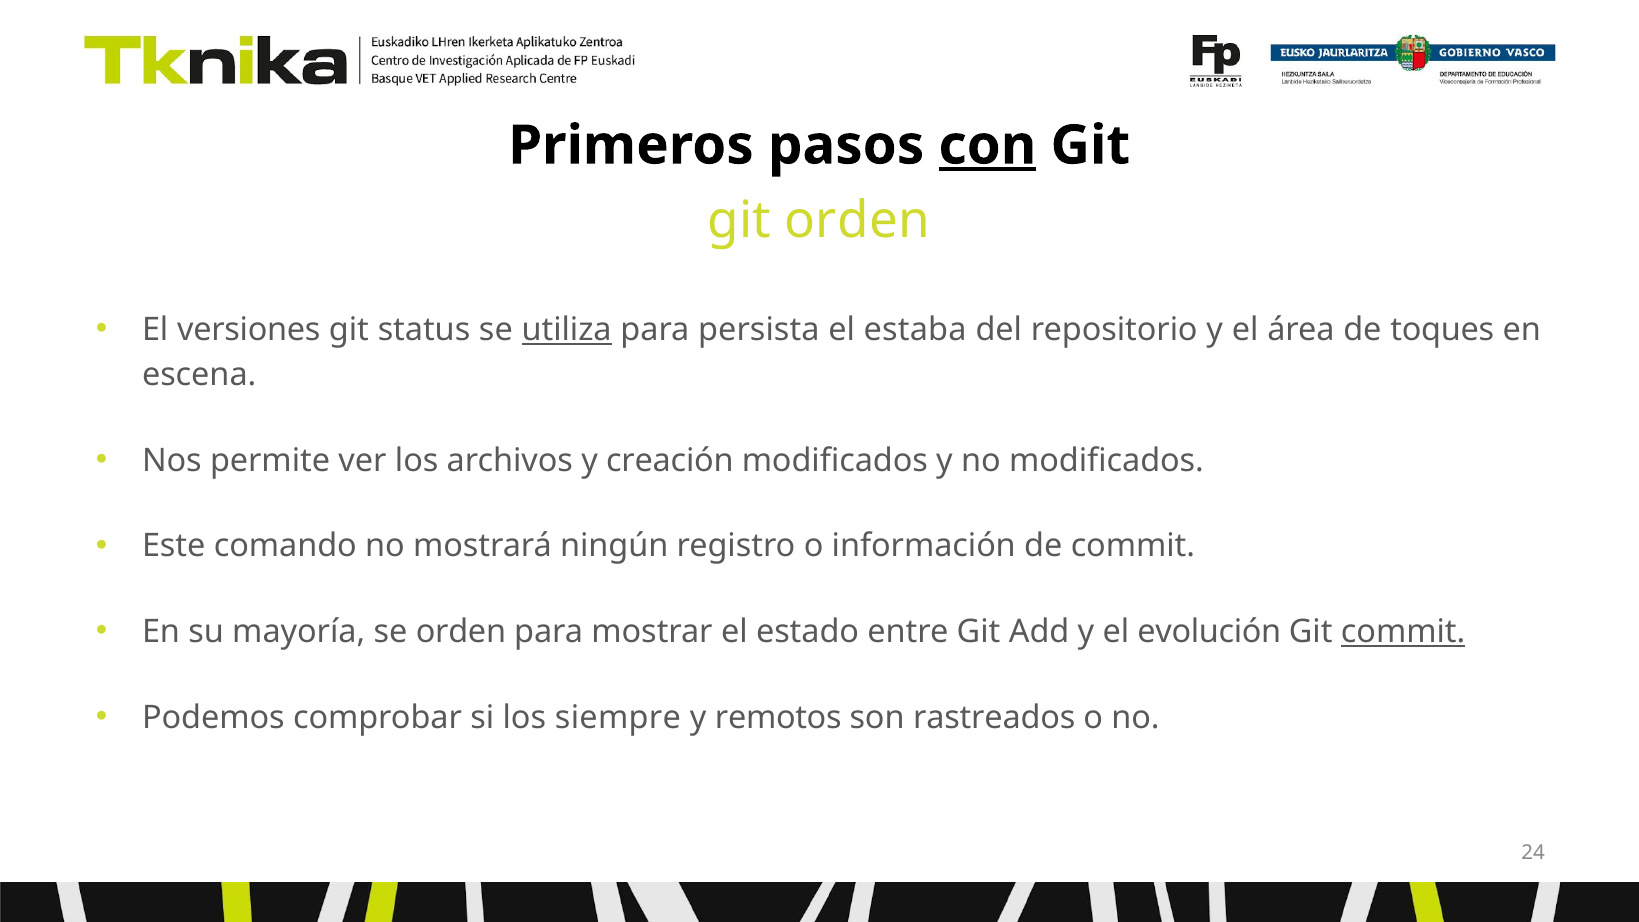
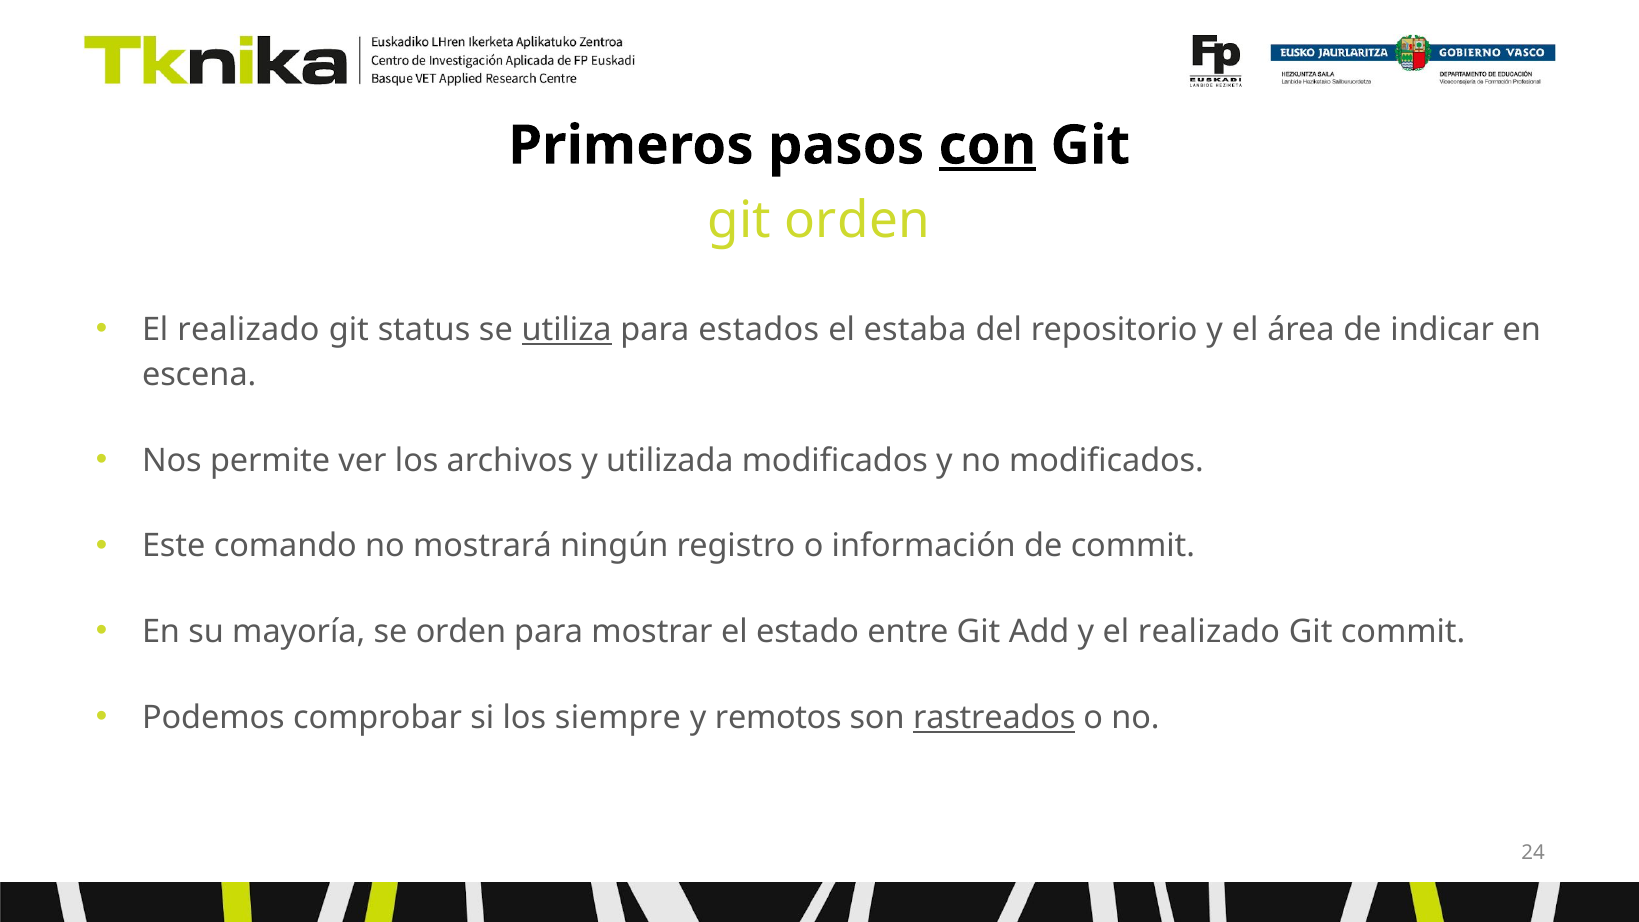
versiones: versiones -> realizado (248, 330)
persista: persista -> estados (759, 330)
toques: toques -> indicar (1442, 330)
creación: creación -> utilizada (670, 461)
y el evolución: evolución -> realizado (1209, 632)
commit underline: present -> none (1403, 632)
rastreados underline: none -> present (994, 718)
